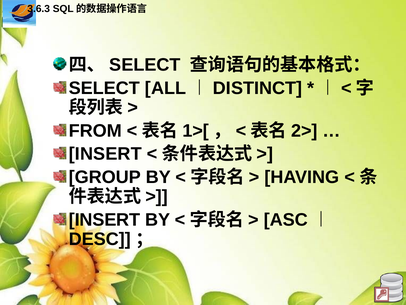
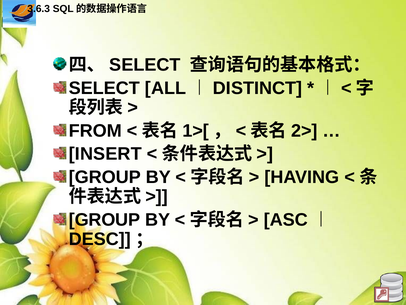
INSERT: INSERT -> GROUP (105, 219)
